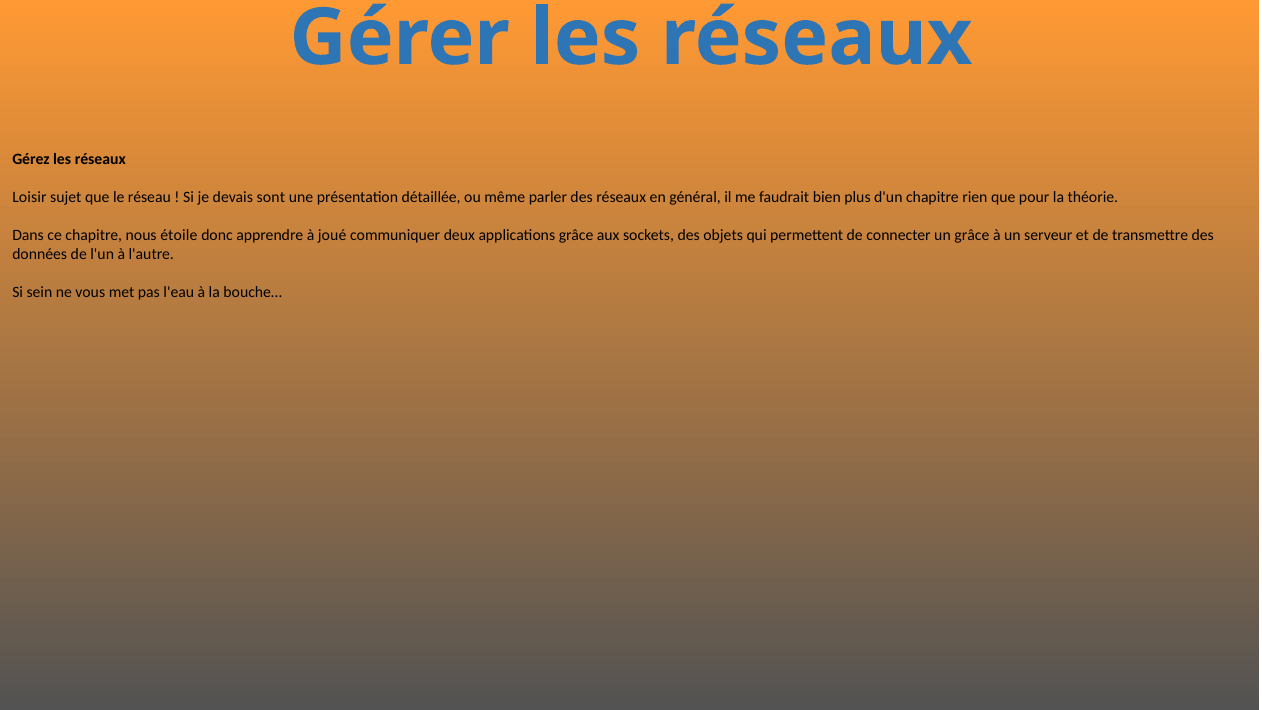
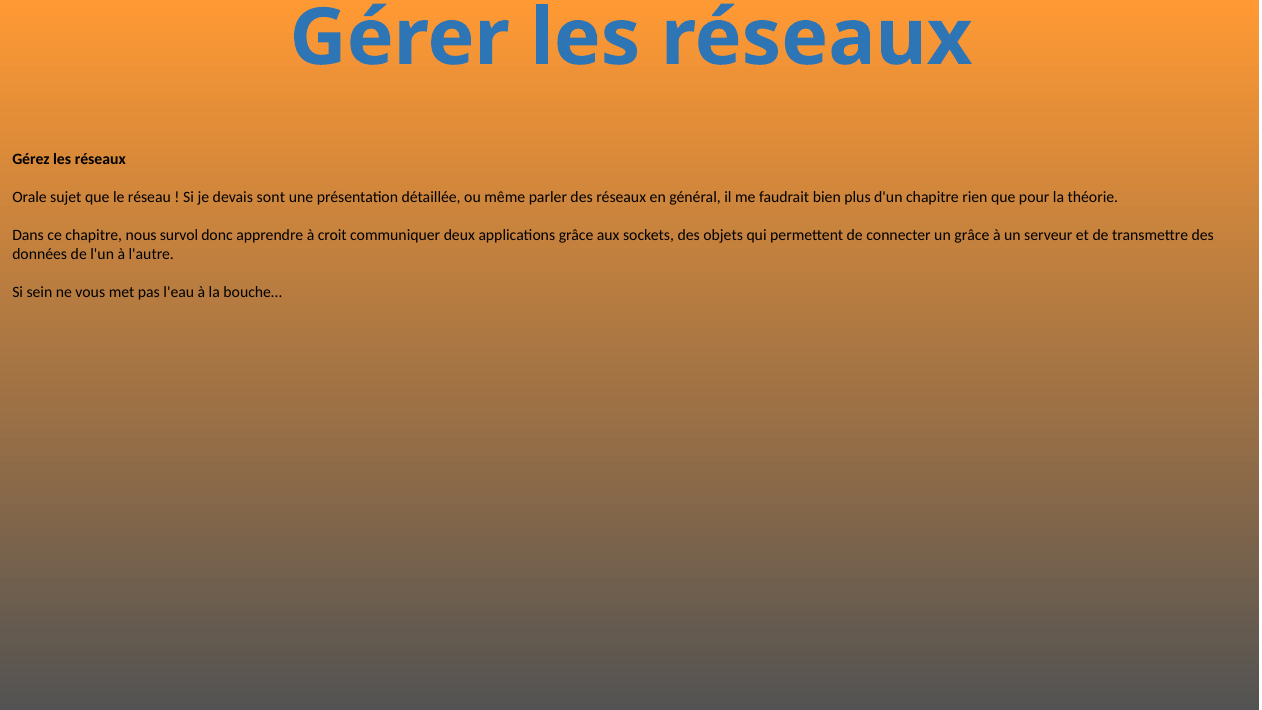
Loisir: Loisir -> Orale (30, 197)
étoile: étoile -> survol (179, 235)
joué: joué -> croit (332, 235)
